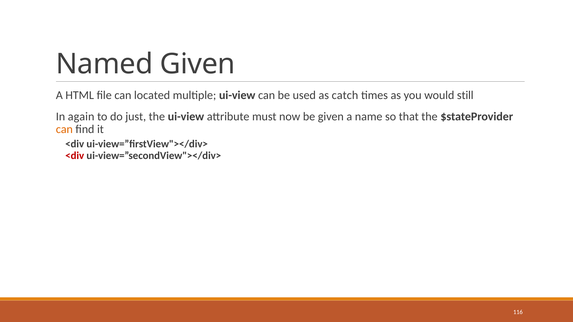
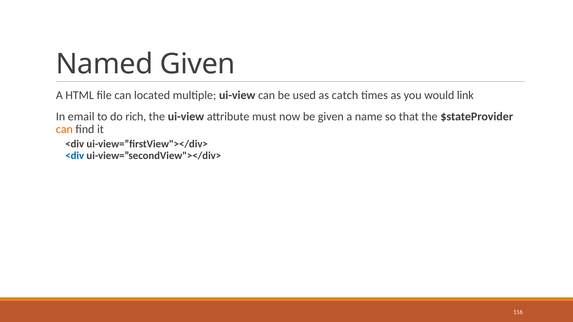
still: still -> link (465, 95)
again: again -> email (81, 117)
just: just -> rich (136, 117)
<div colour: red -> blue (75, 156)
